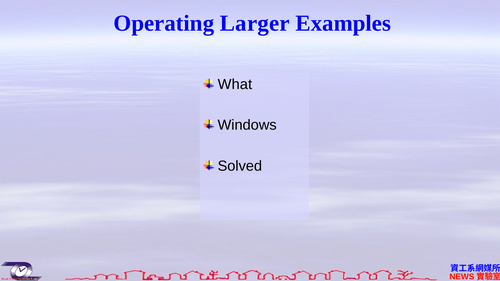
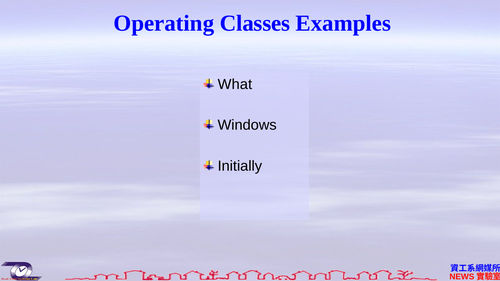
Larger: Larger -> Classes (255, 23)
Solved: Solved -> Initially (240, 166)
